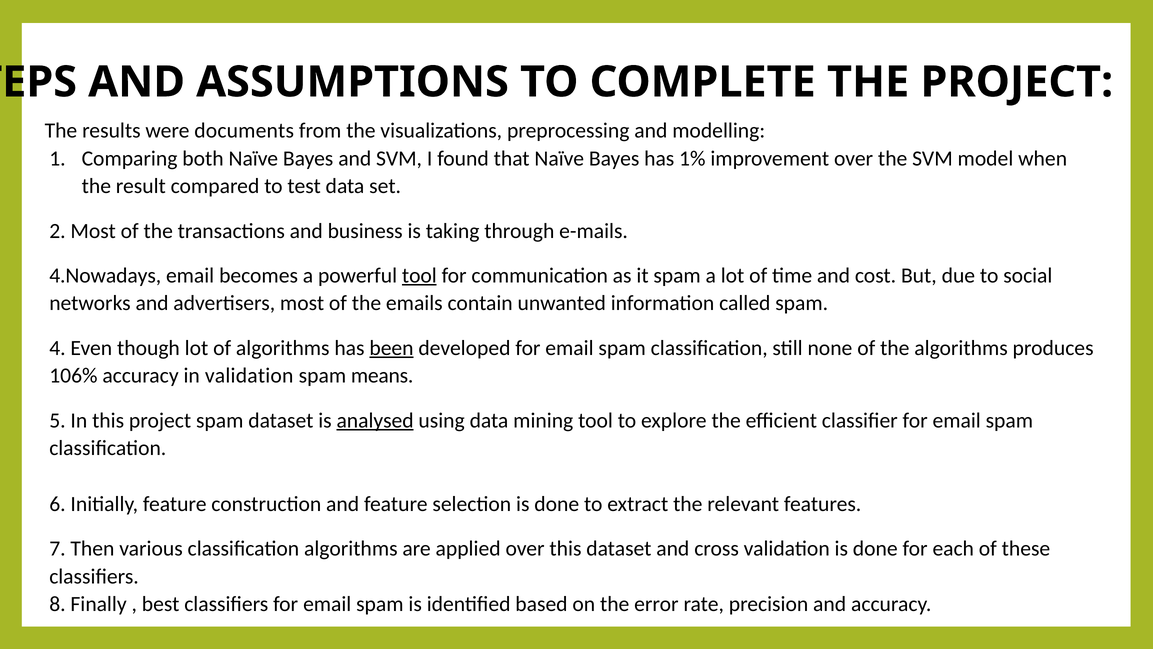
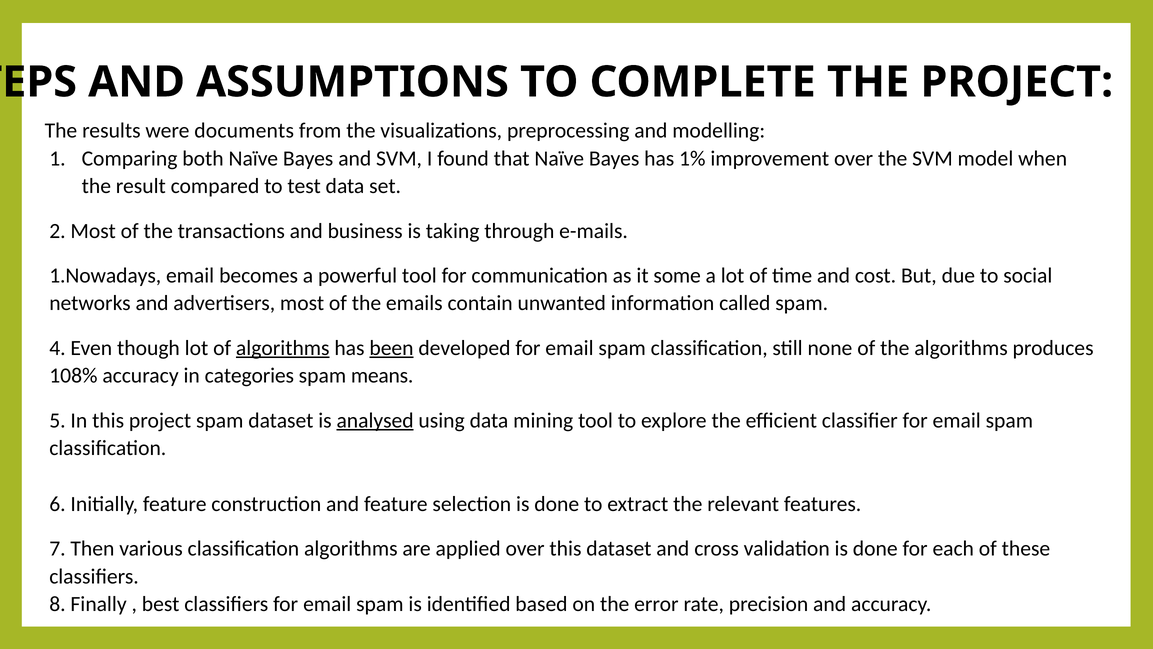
4.Nowadays: 4.Nowadays -> 1.Nowadays (105, 275)
tool underline: present -> none (419, 275)
it spam: spam -> some (677, 275)
algorithms underline: none -> present (283, 348)
106%: 106% -> 108% (73, 376)
in validation: validation -> categories (249, 376)
